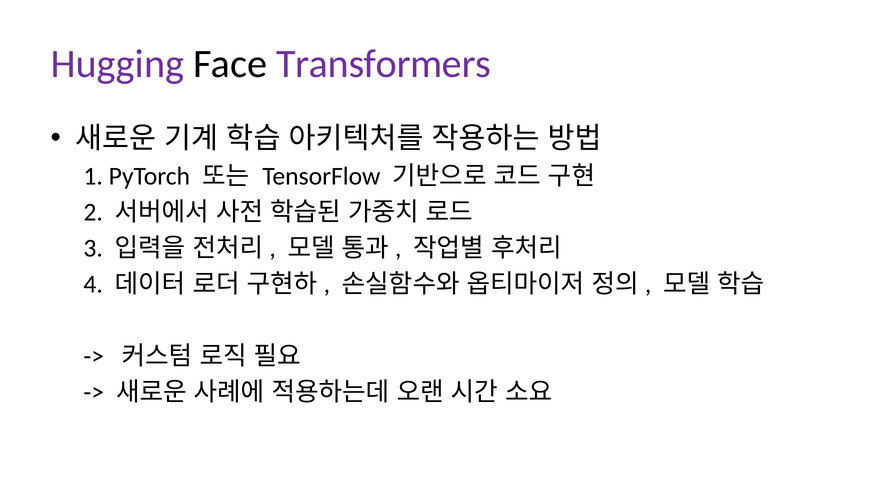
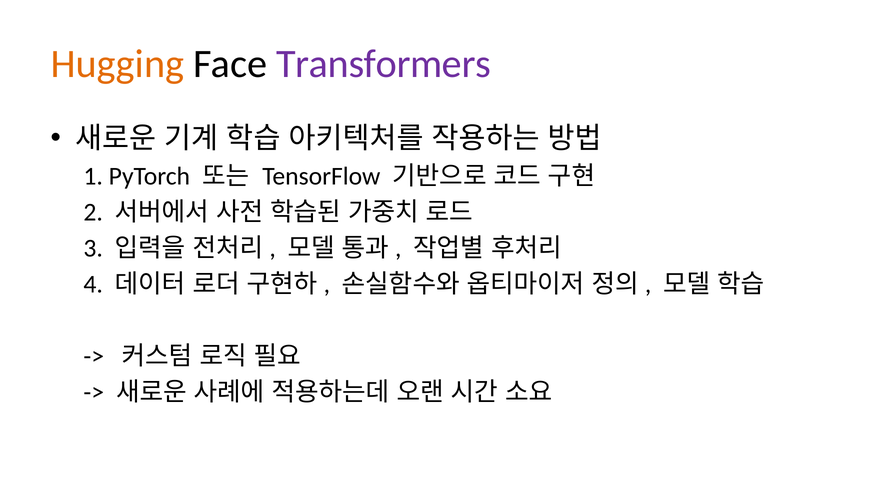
Hugging colour: purple -> orange (117, 64)
